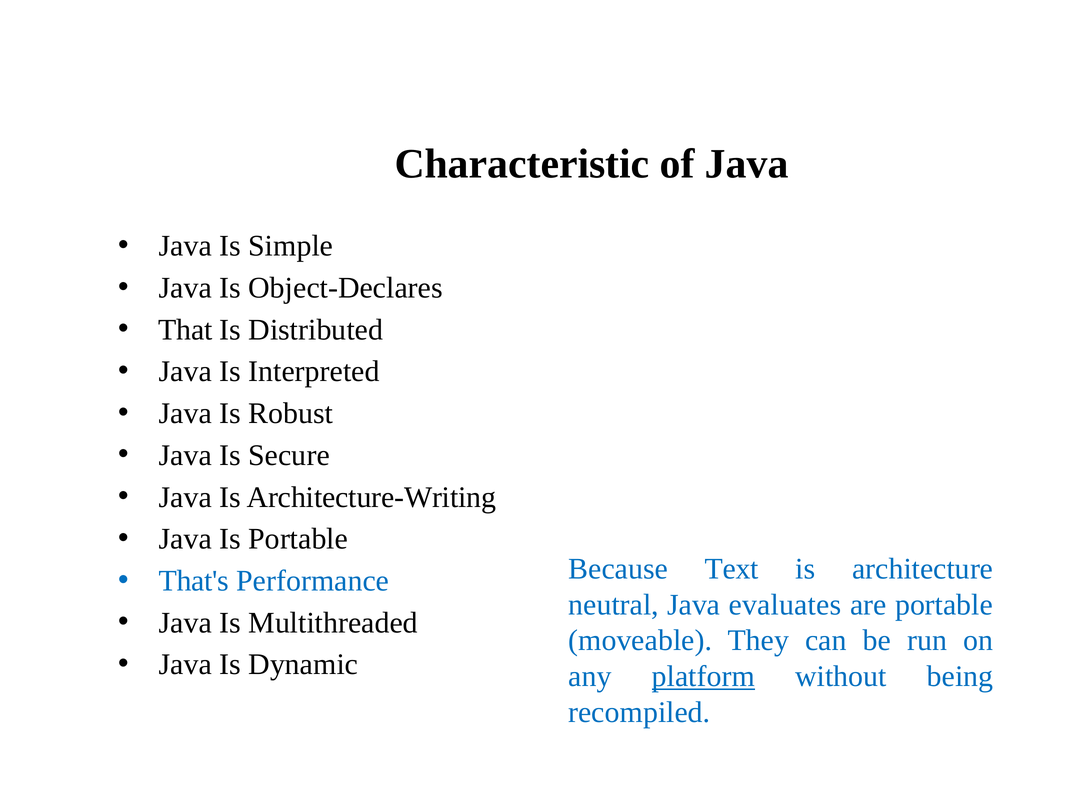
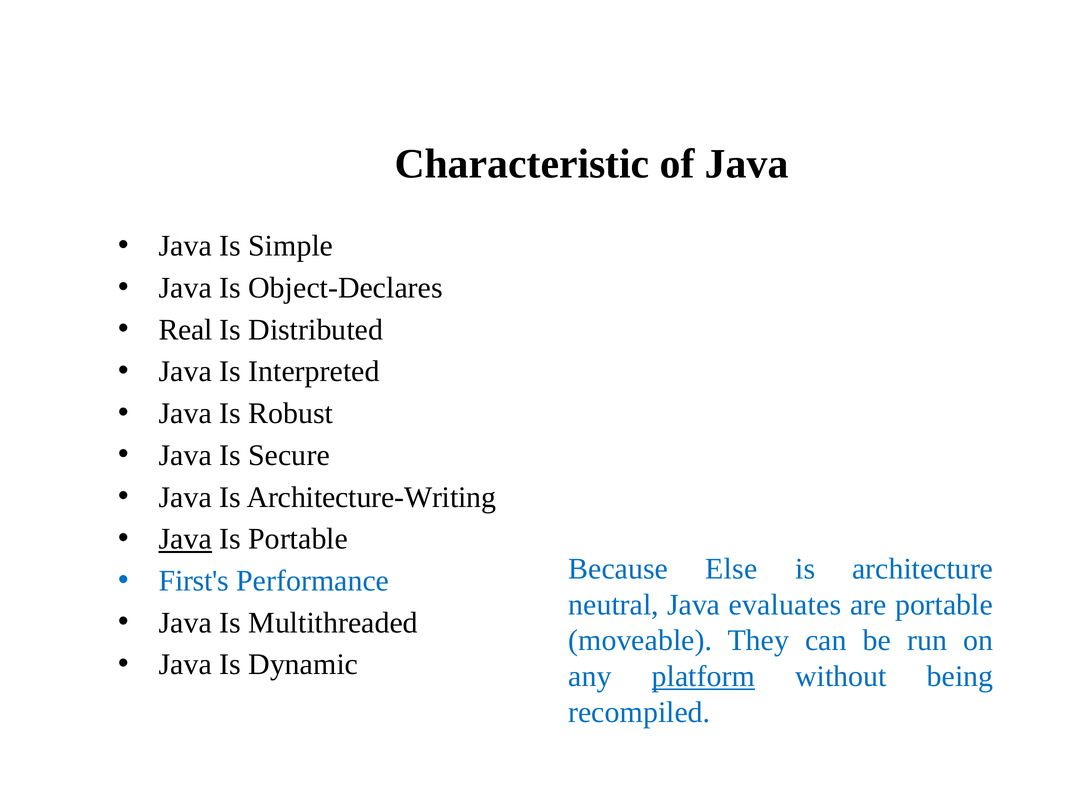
That: That -> Real (185, 330)
Java underline: none -> present (185, 539)
Text: Text -> Else (731, 569)
That's: That's -> First's (194, 581)
